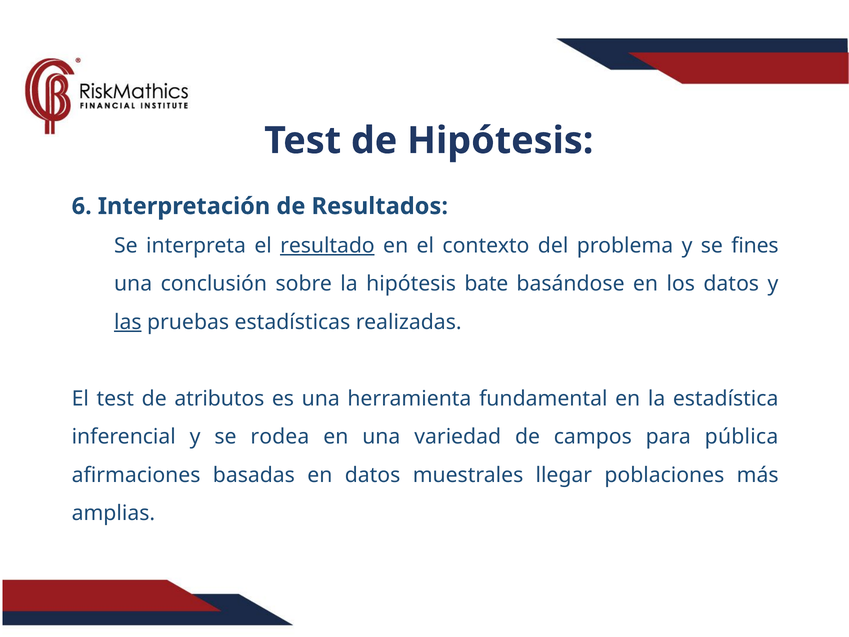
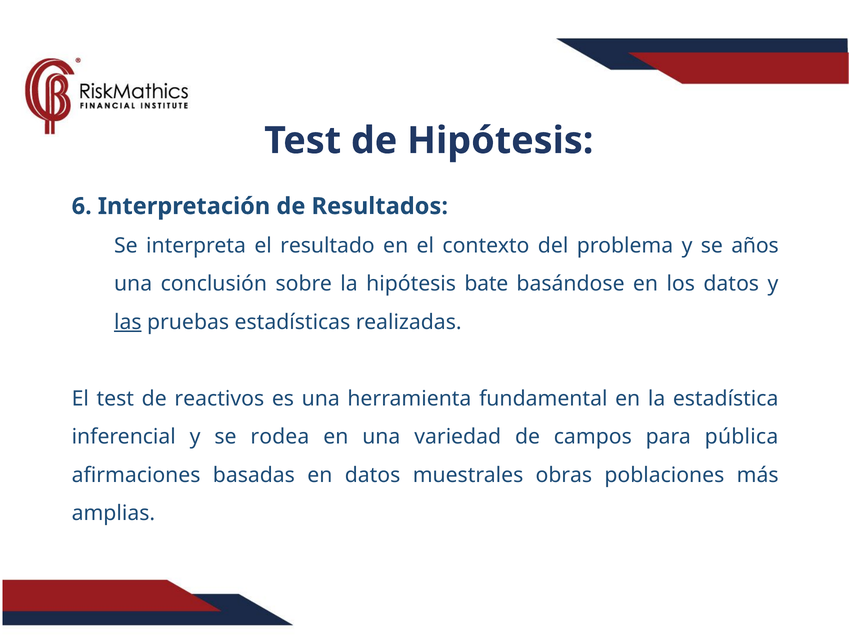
resultado underline: present -> none (327, 246)
fines: fines -> años (755, 246)
atributos: atributos -> reactivos (219, 398)
llegar: llegar -> obras (564, 475)
